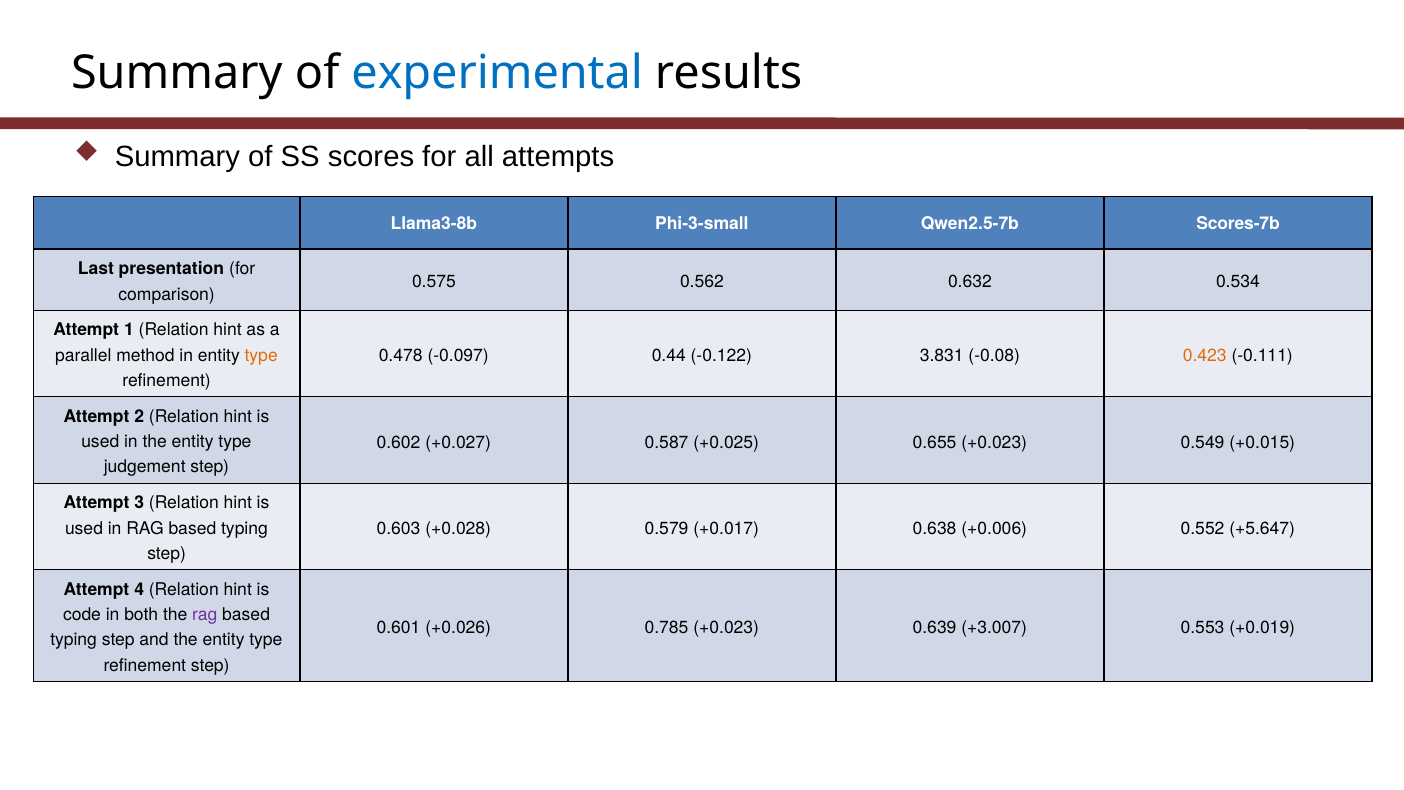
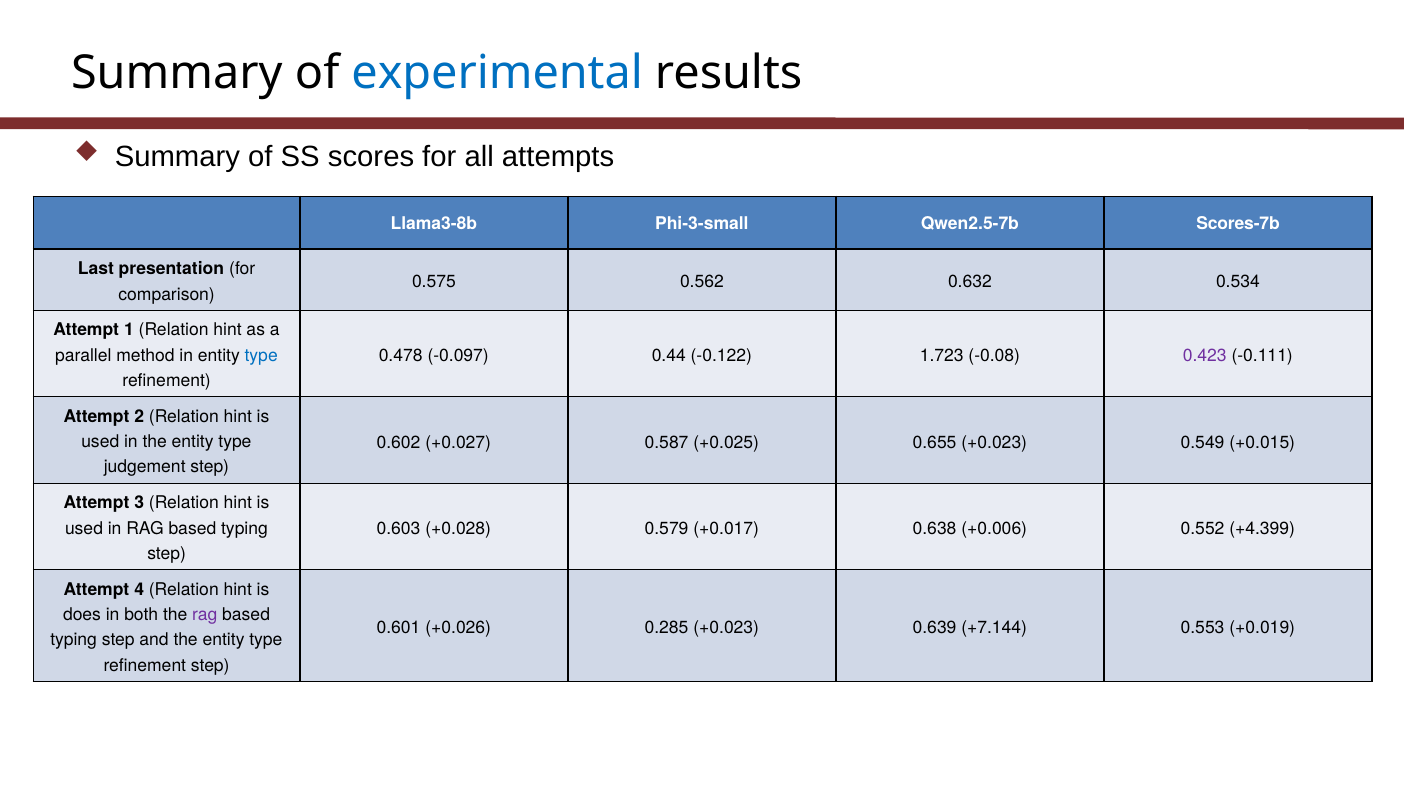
type colour: orange -> blue (261, 355)
3.831: 3.831 -> 1.723 (942, 356)
0.423 colour: orange -> purple (1205, 356)
+5.647: +5.647 -> +4.399 (1262, 529)
code: code -> does (82, 615)
0.785: 0.785 -> 0.285 (667, 628)
+3.007: +3.007 -> +7.144 (994, 628)
